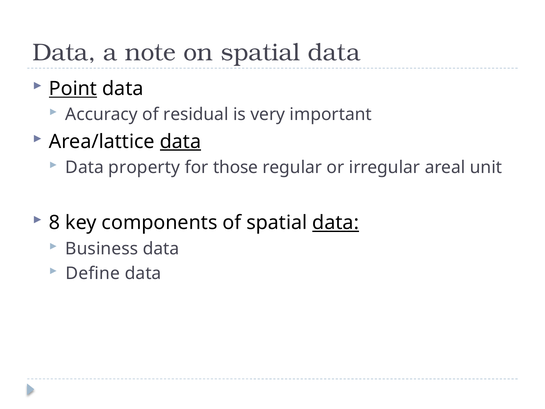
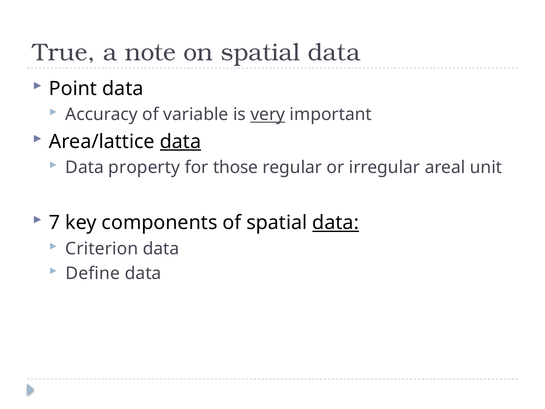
Data: Data -> True (64, 53)
Point underline: present -> none (73, 89)
residual: residual -> variable (196, 115)
very underline: none -> present (268, 115)
8: 8 -> 7 (55, 223)
Business: Business -> Criterion (102, 249)
